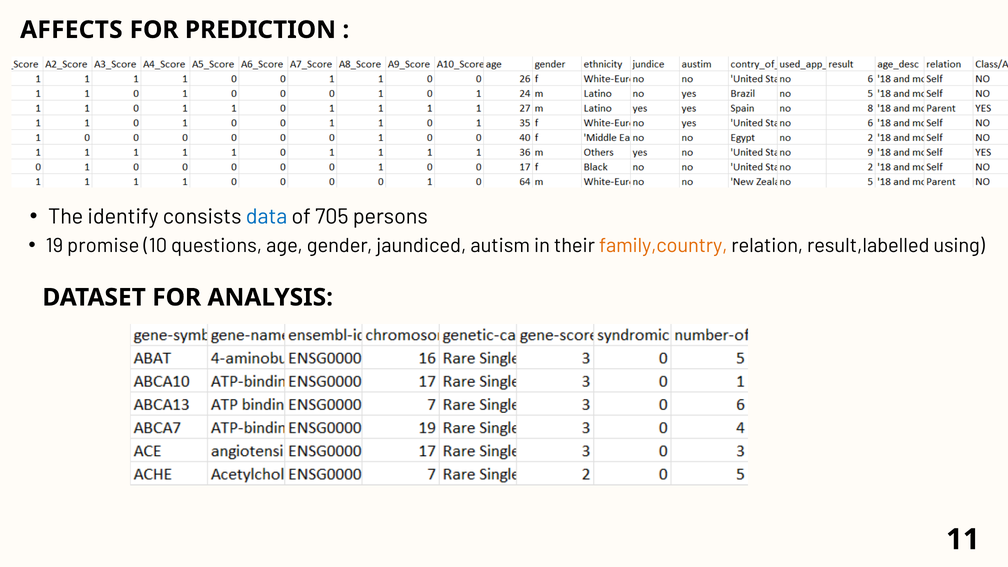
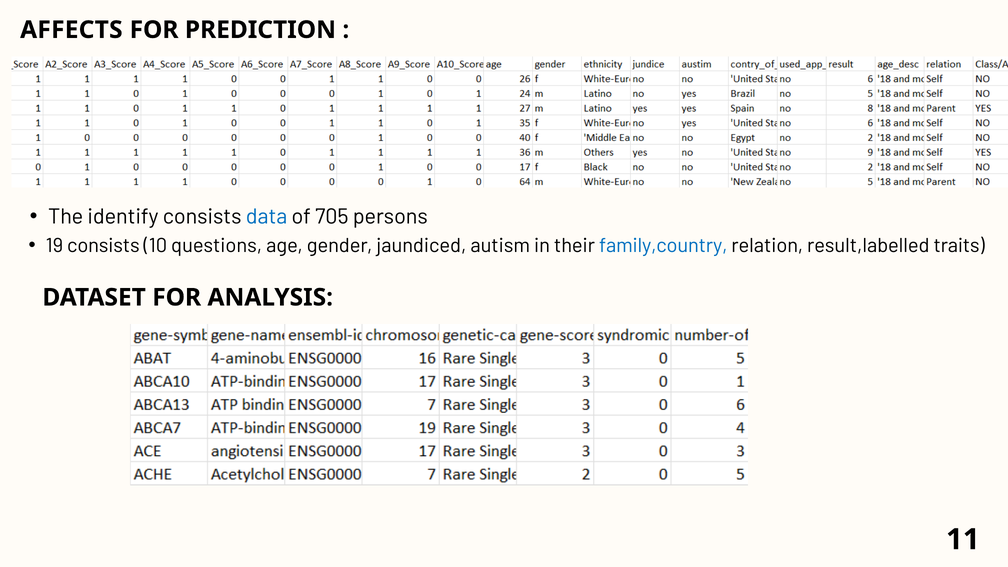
19 promise: promise -> consists (103, 246)
family,country colour: orange -> blue (663, 246)
using: using -> traits (959, 246)
